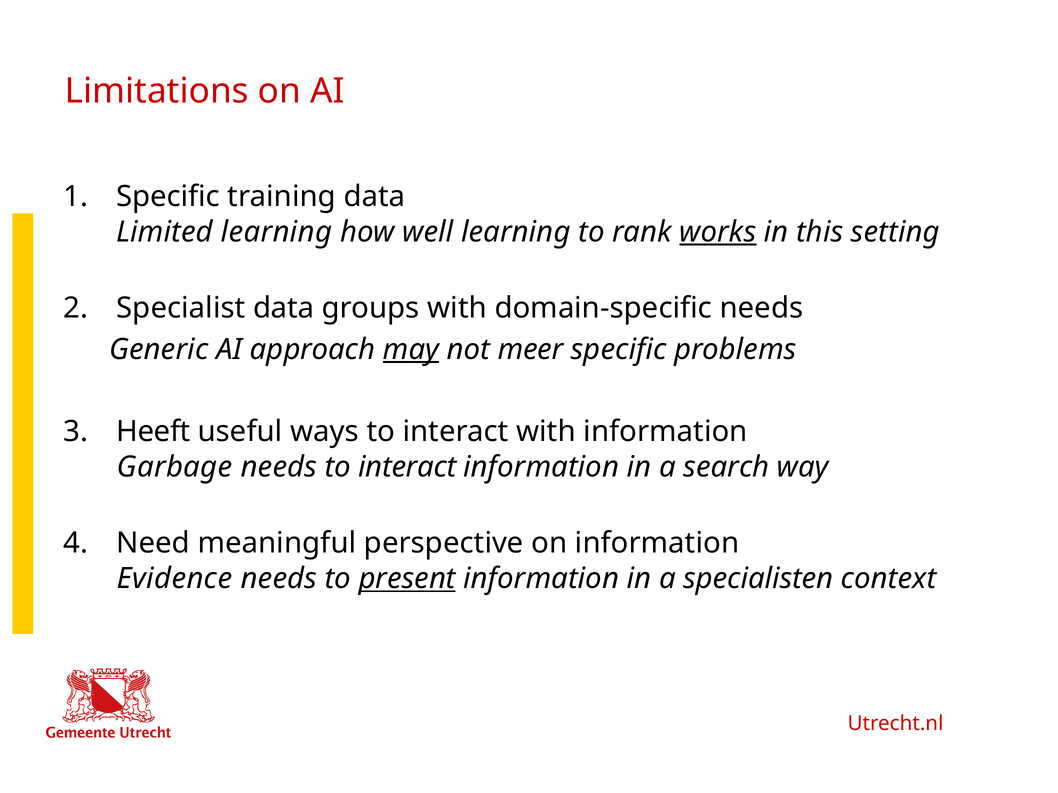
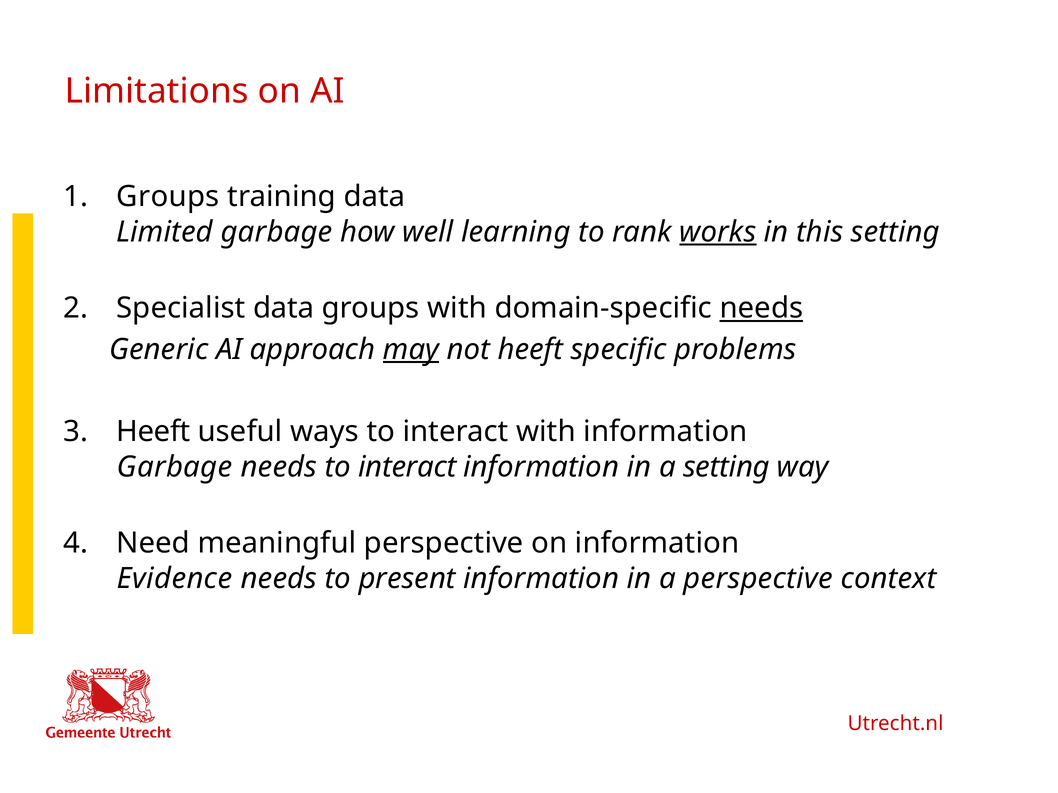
Specific: Specific -> Groups (168, 197)
Limited learning: learning -> garbage (277, 232)
needs underline: none -> present (761, 308)
not meer: meer -> heeft (530, 350)
a search: search -> setting (726, 467)
present underline: present -> none (407, 579)
a specialisten: specialisten -> perspective (758, 579)
